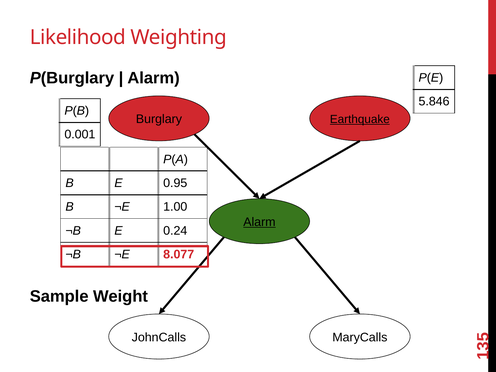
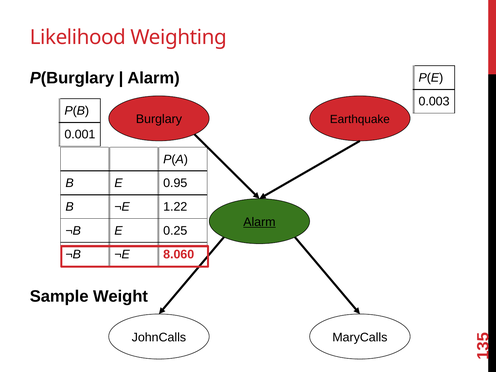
5.846: 5.846 -> 0.003 (434, 101)
Earthquake underline: present -> none (360, 119)
1.00: 1.00 -> 1.22 (175, 207)
0.24: 0.24 -> 0.25 (175, 231)
8.077: 8.077 -> 8.060 (179, 254)
